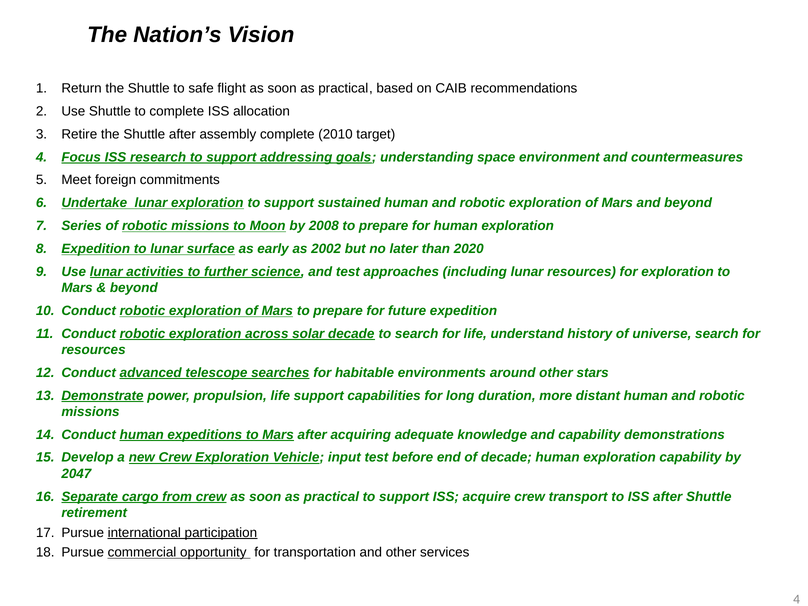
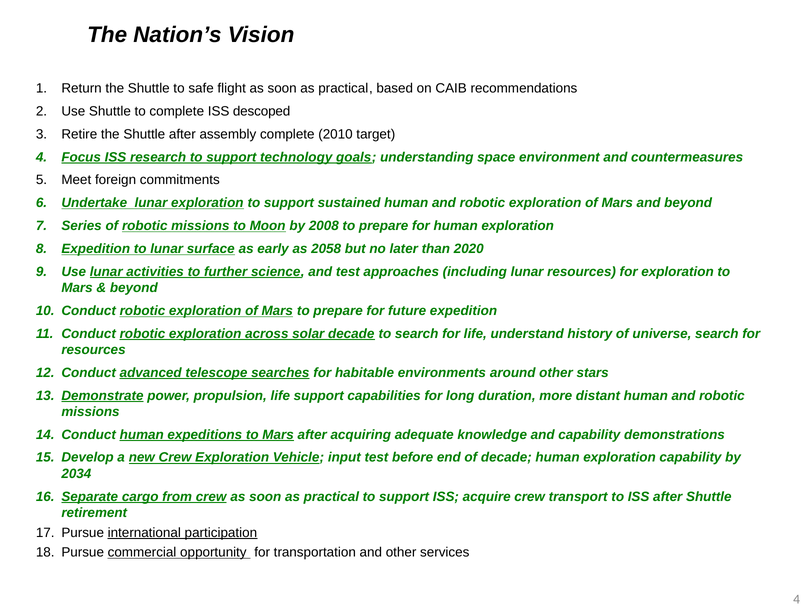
allocation: allocation -> descoped (262, 111)
addressing: addressing -> technology (296, 157)
2002: 2002 -> 2058 (326, 249)
2047: 2047 -> 2034 (76, 474)
